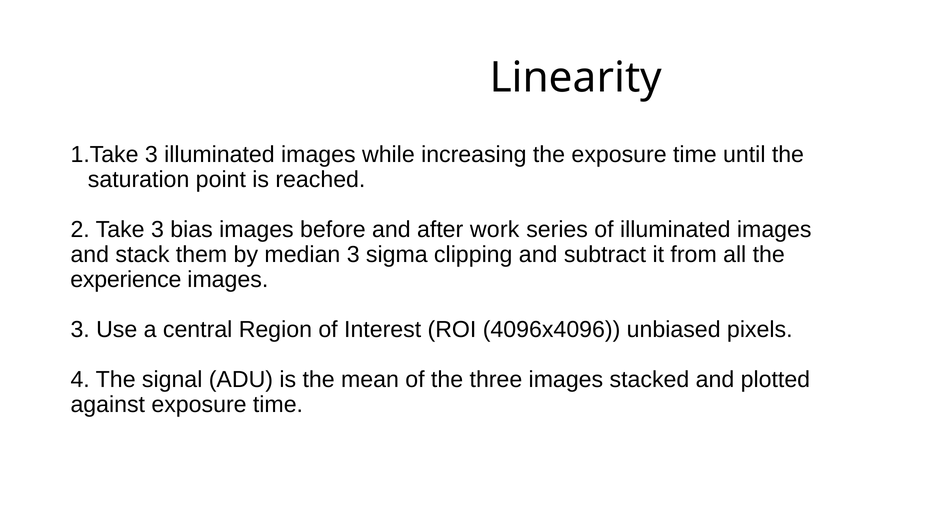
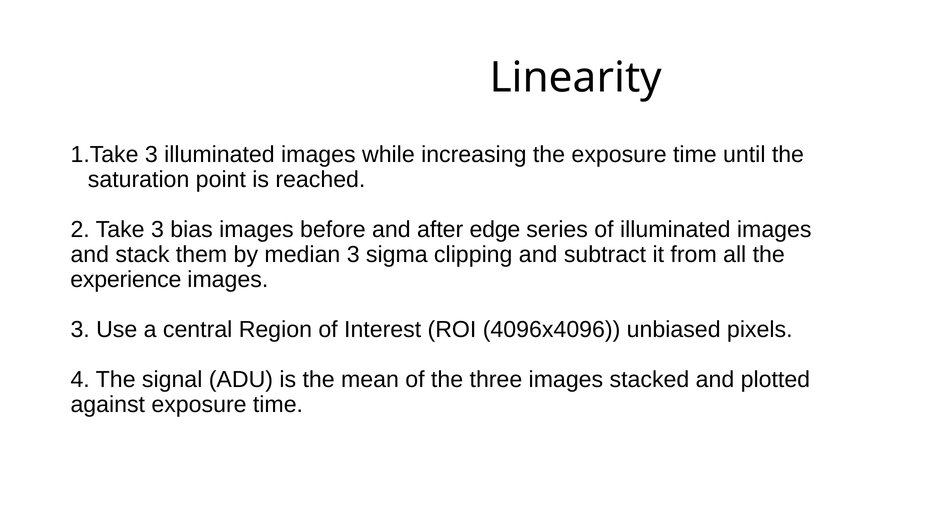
work: work -> edge (495, 229)
